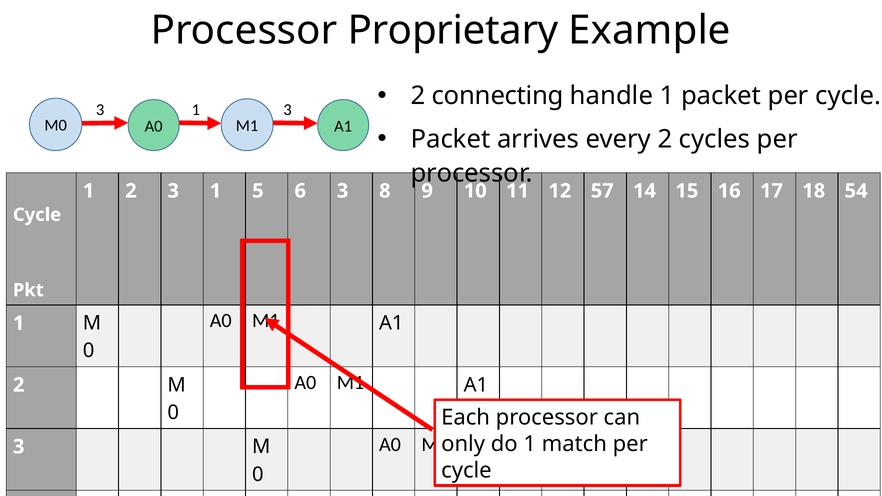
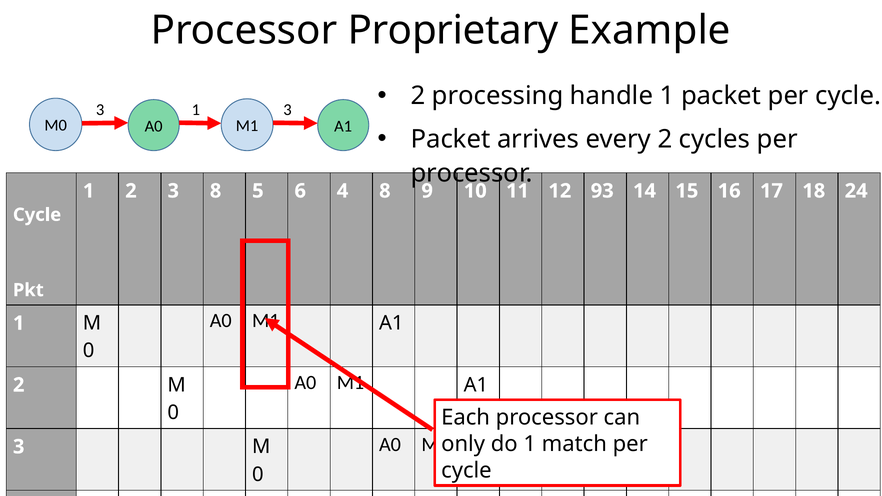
connecting: connecting -> processing (498, 96)
2 3 1: 1 -> 8 (216, 191)
6 3: 3 -> 4 (343, 191)
57: 57 -> 93 (602, 191)
54: 54 -> 24 (856, 191)
